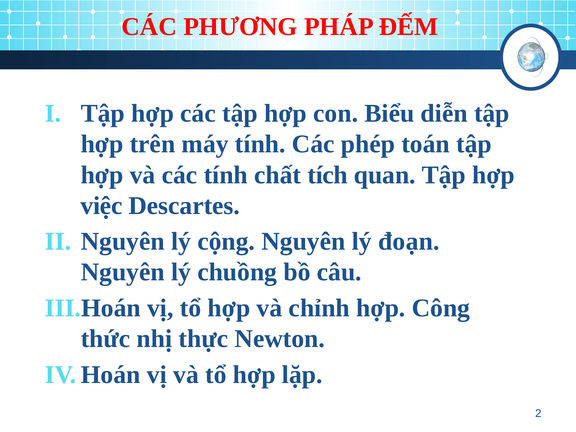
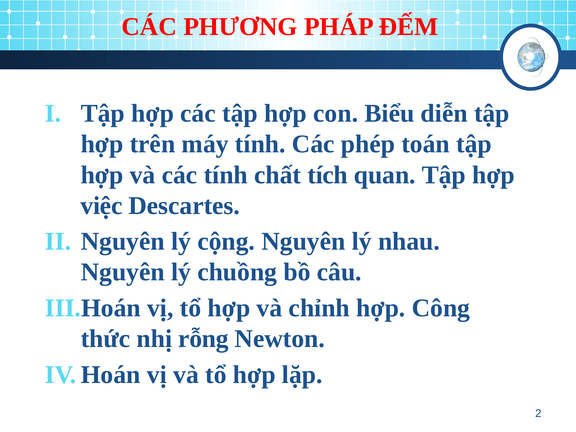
đoạn: đoạn -> nhau (409, 241)
thực: thực -> rỗng (203, 339)
